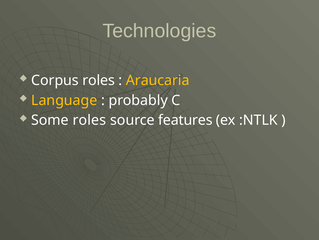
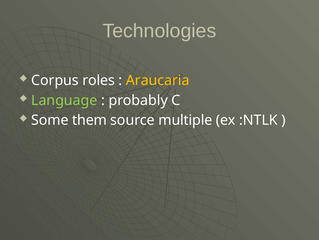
Language colour: yellow -> light green (64, 100)
Some roles: roles -> them (90, 120)
features: features -> multiple (185, 120)
